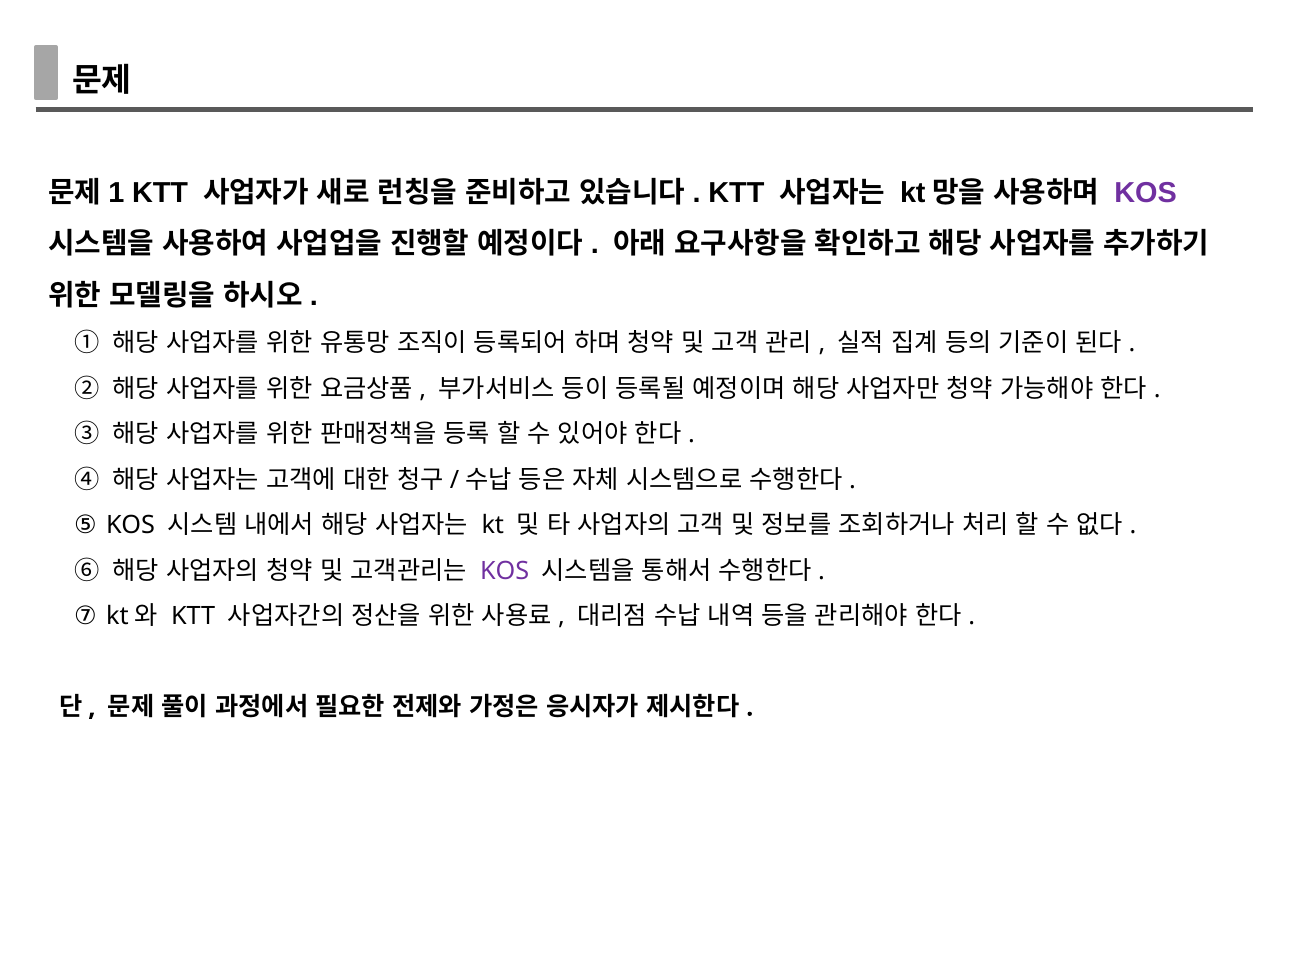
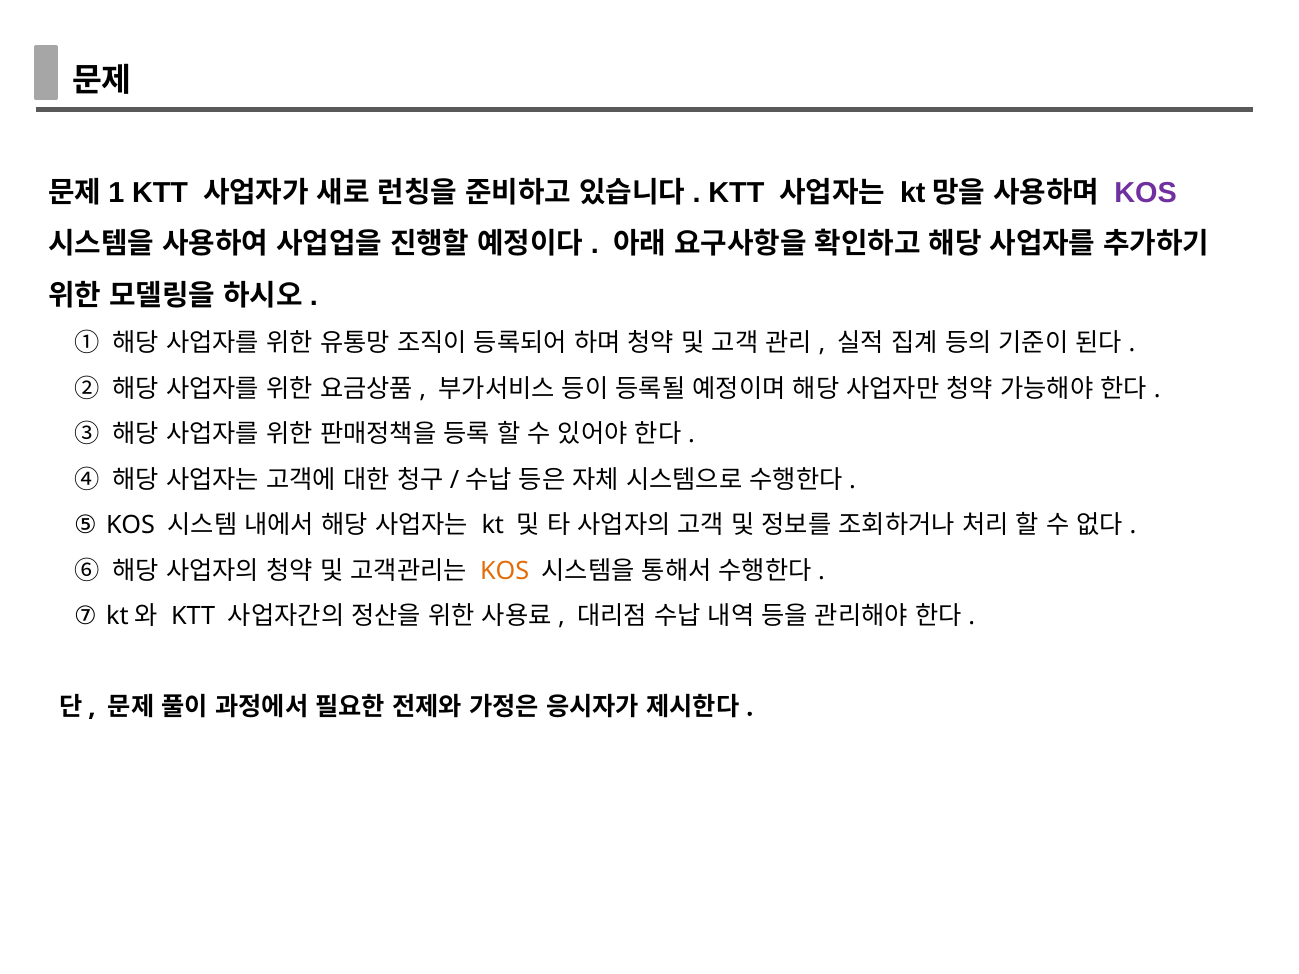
KOS colour: purple -> orange (505, 571)
